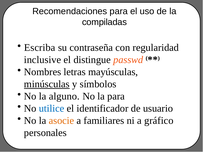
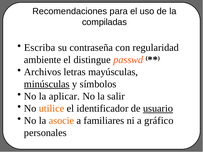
inclusive: inclusive -> ambiente (43, 60)
Nombres: Nombres -> Archivos (43, 72)
alguno: alguno -> aplicar (64, 96)
la para: para -> salir (116, 96)
utilice colour: blue -> orange (52, 109)
usuario underline: none -> present (158, 109)
